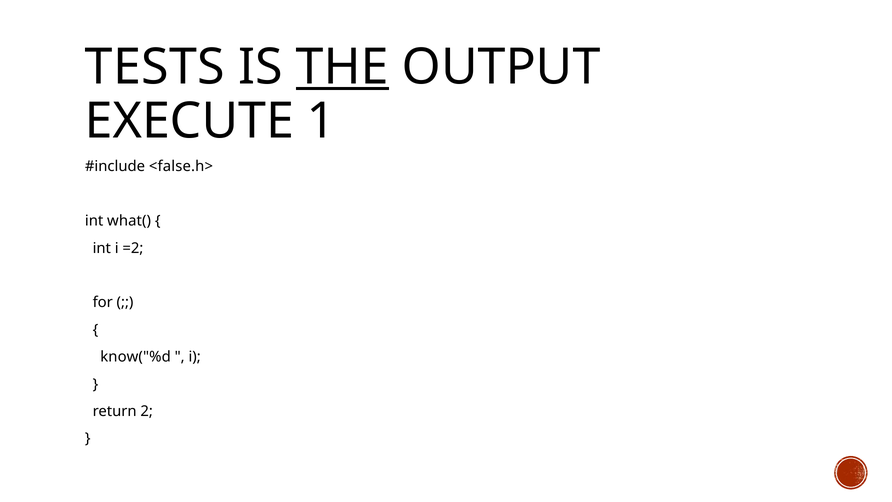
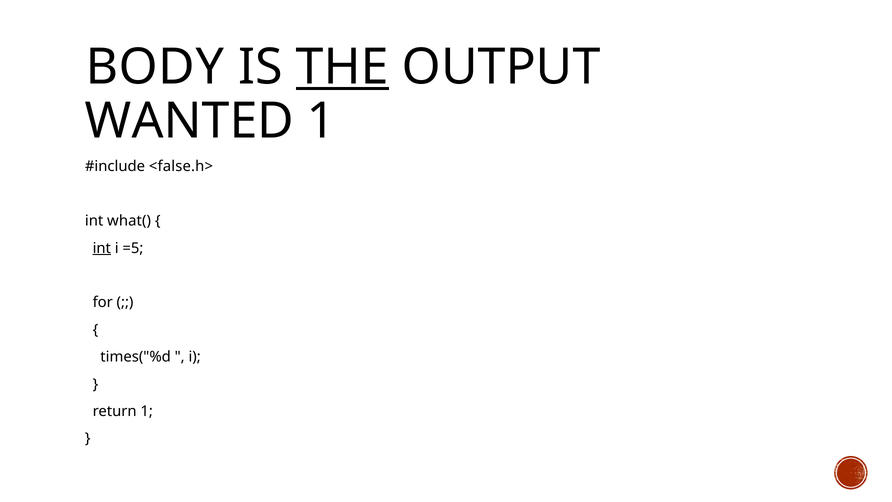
TESTS: TESTS -> BODY (155, 67)
EXECUTE: EXECUTE -> WANTED (189, 121)
int underline: none -> present (102, 248)
=2: =2 -> =5 (133, 248)
know("%d: know("%d -> times("%d (136, 357)
return 2: 2 -> 1 (147, 411)
